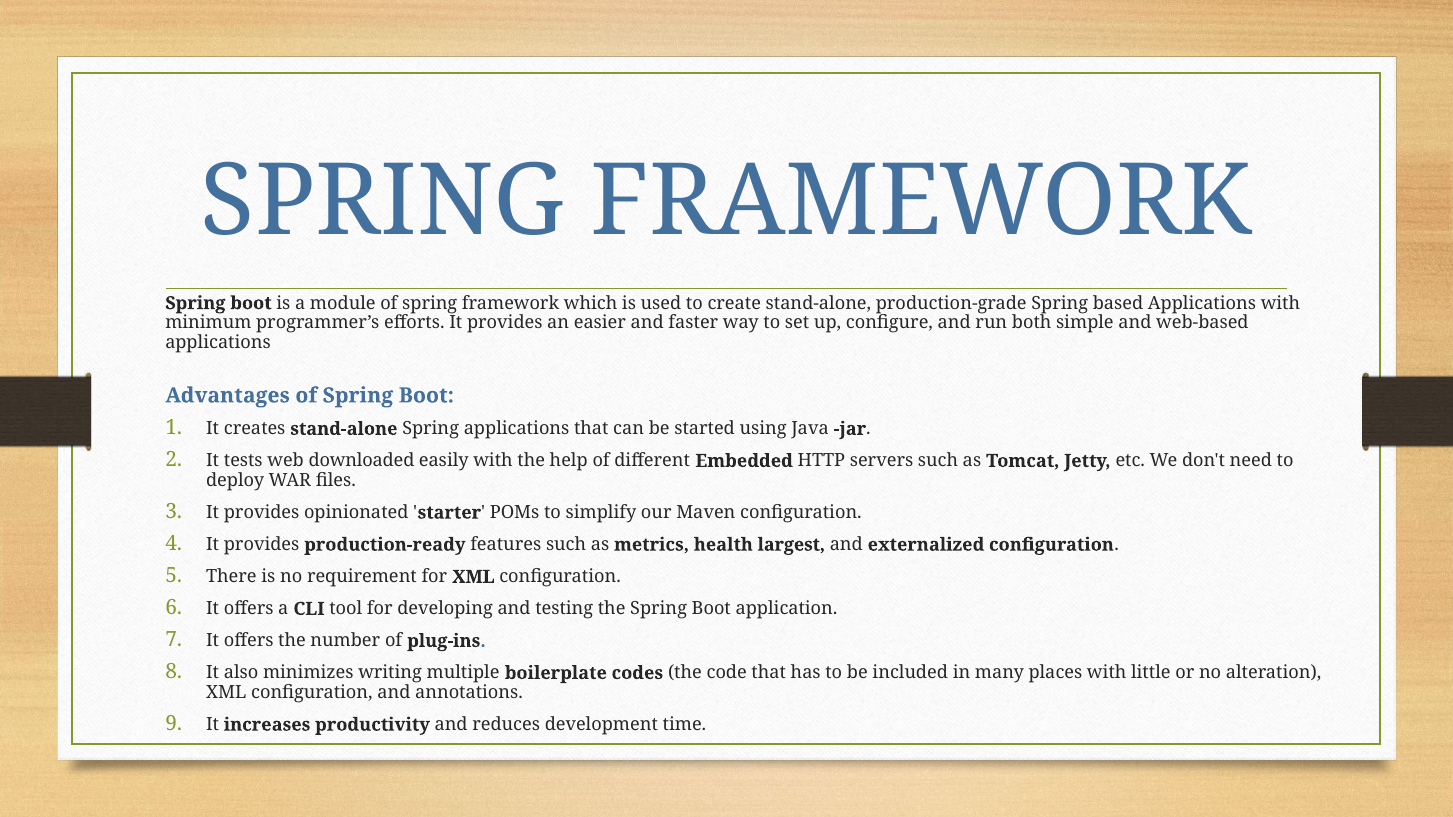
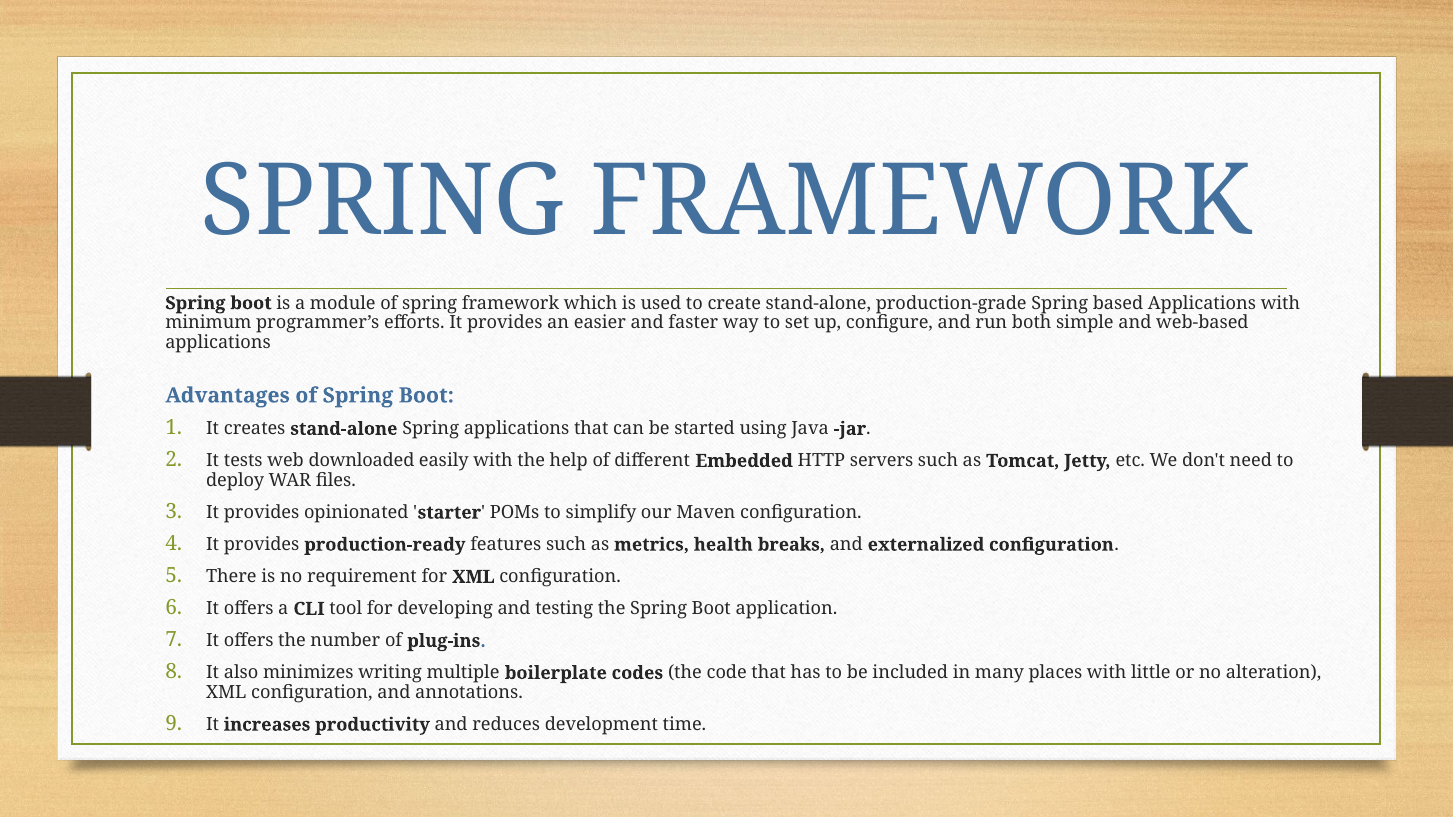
largest: largest -> breaks (791, 545)
